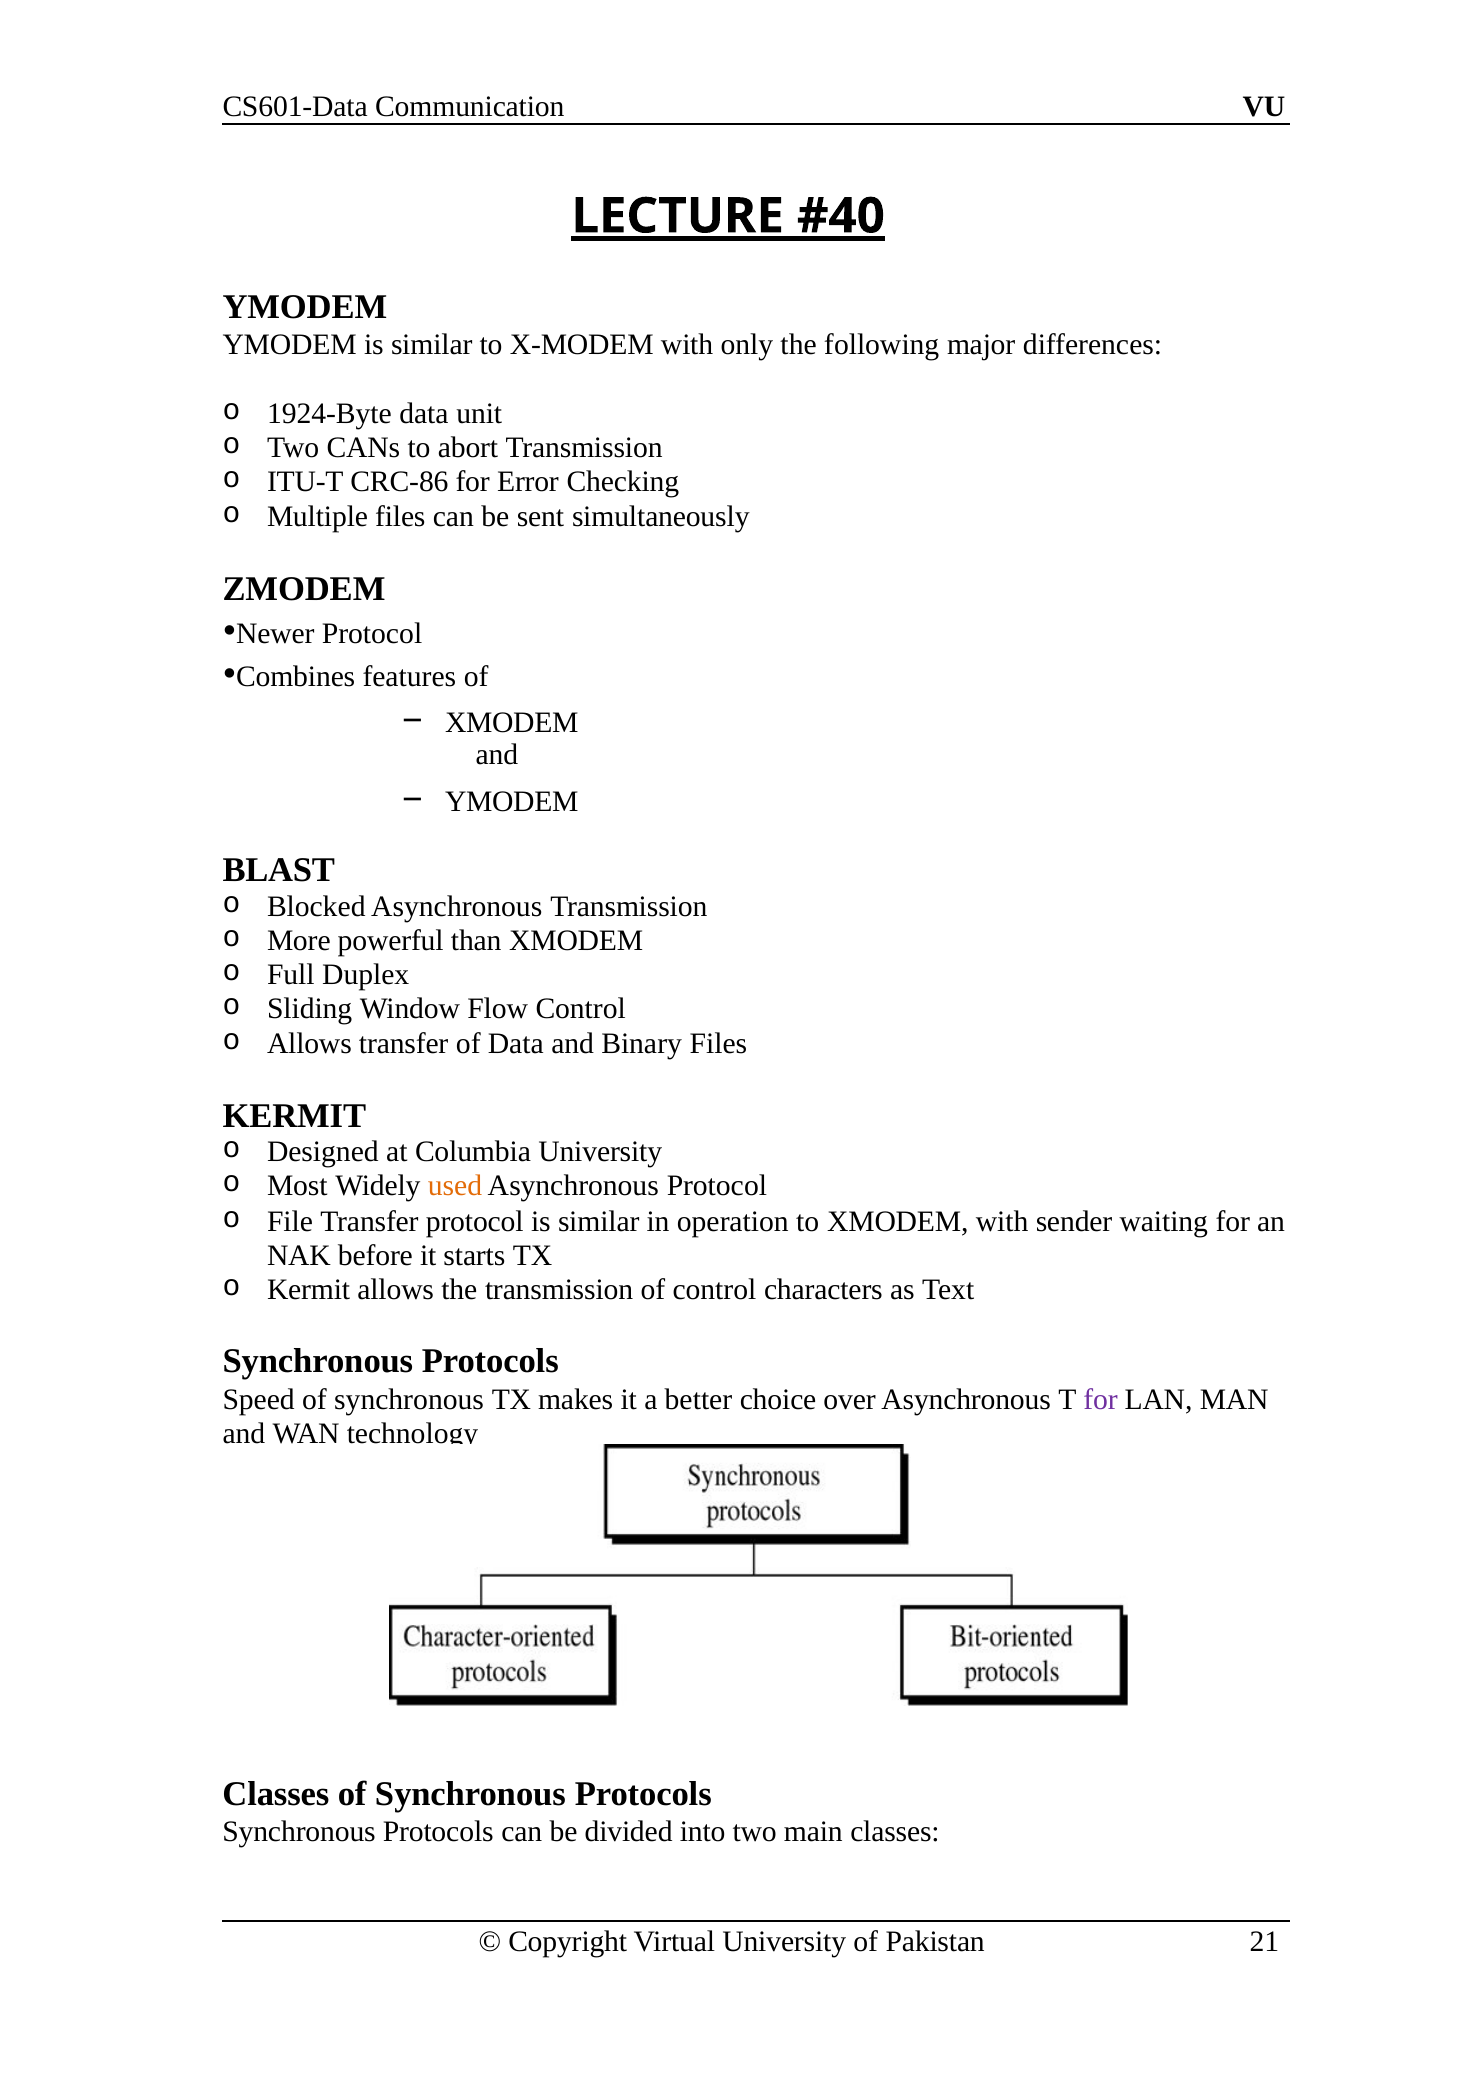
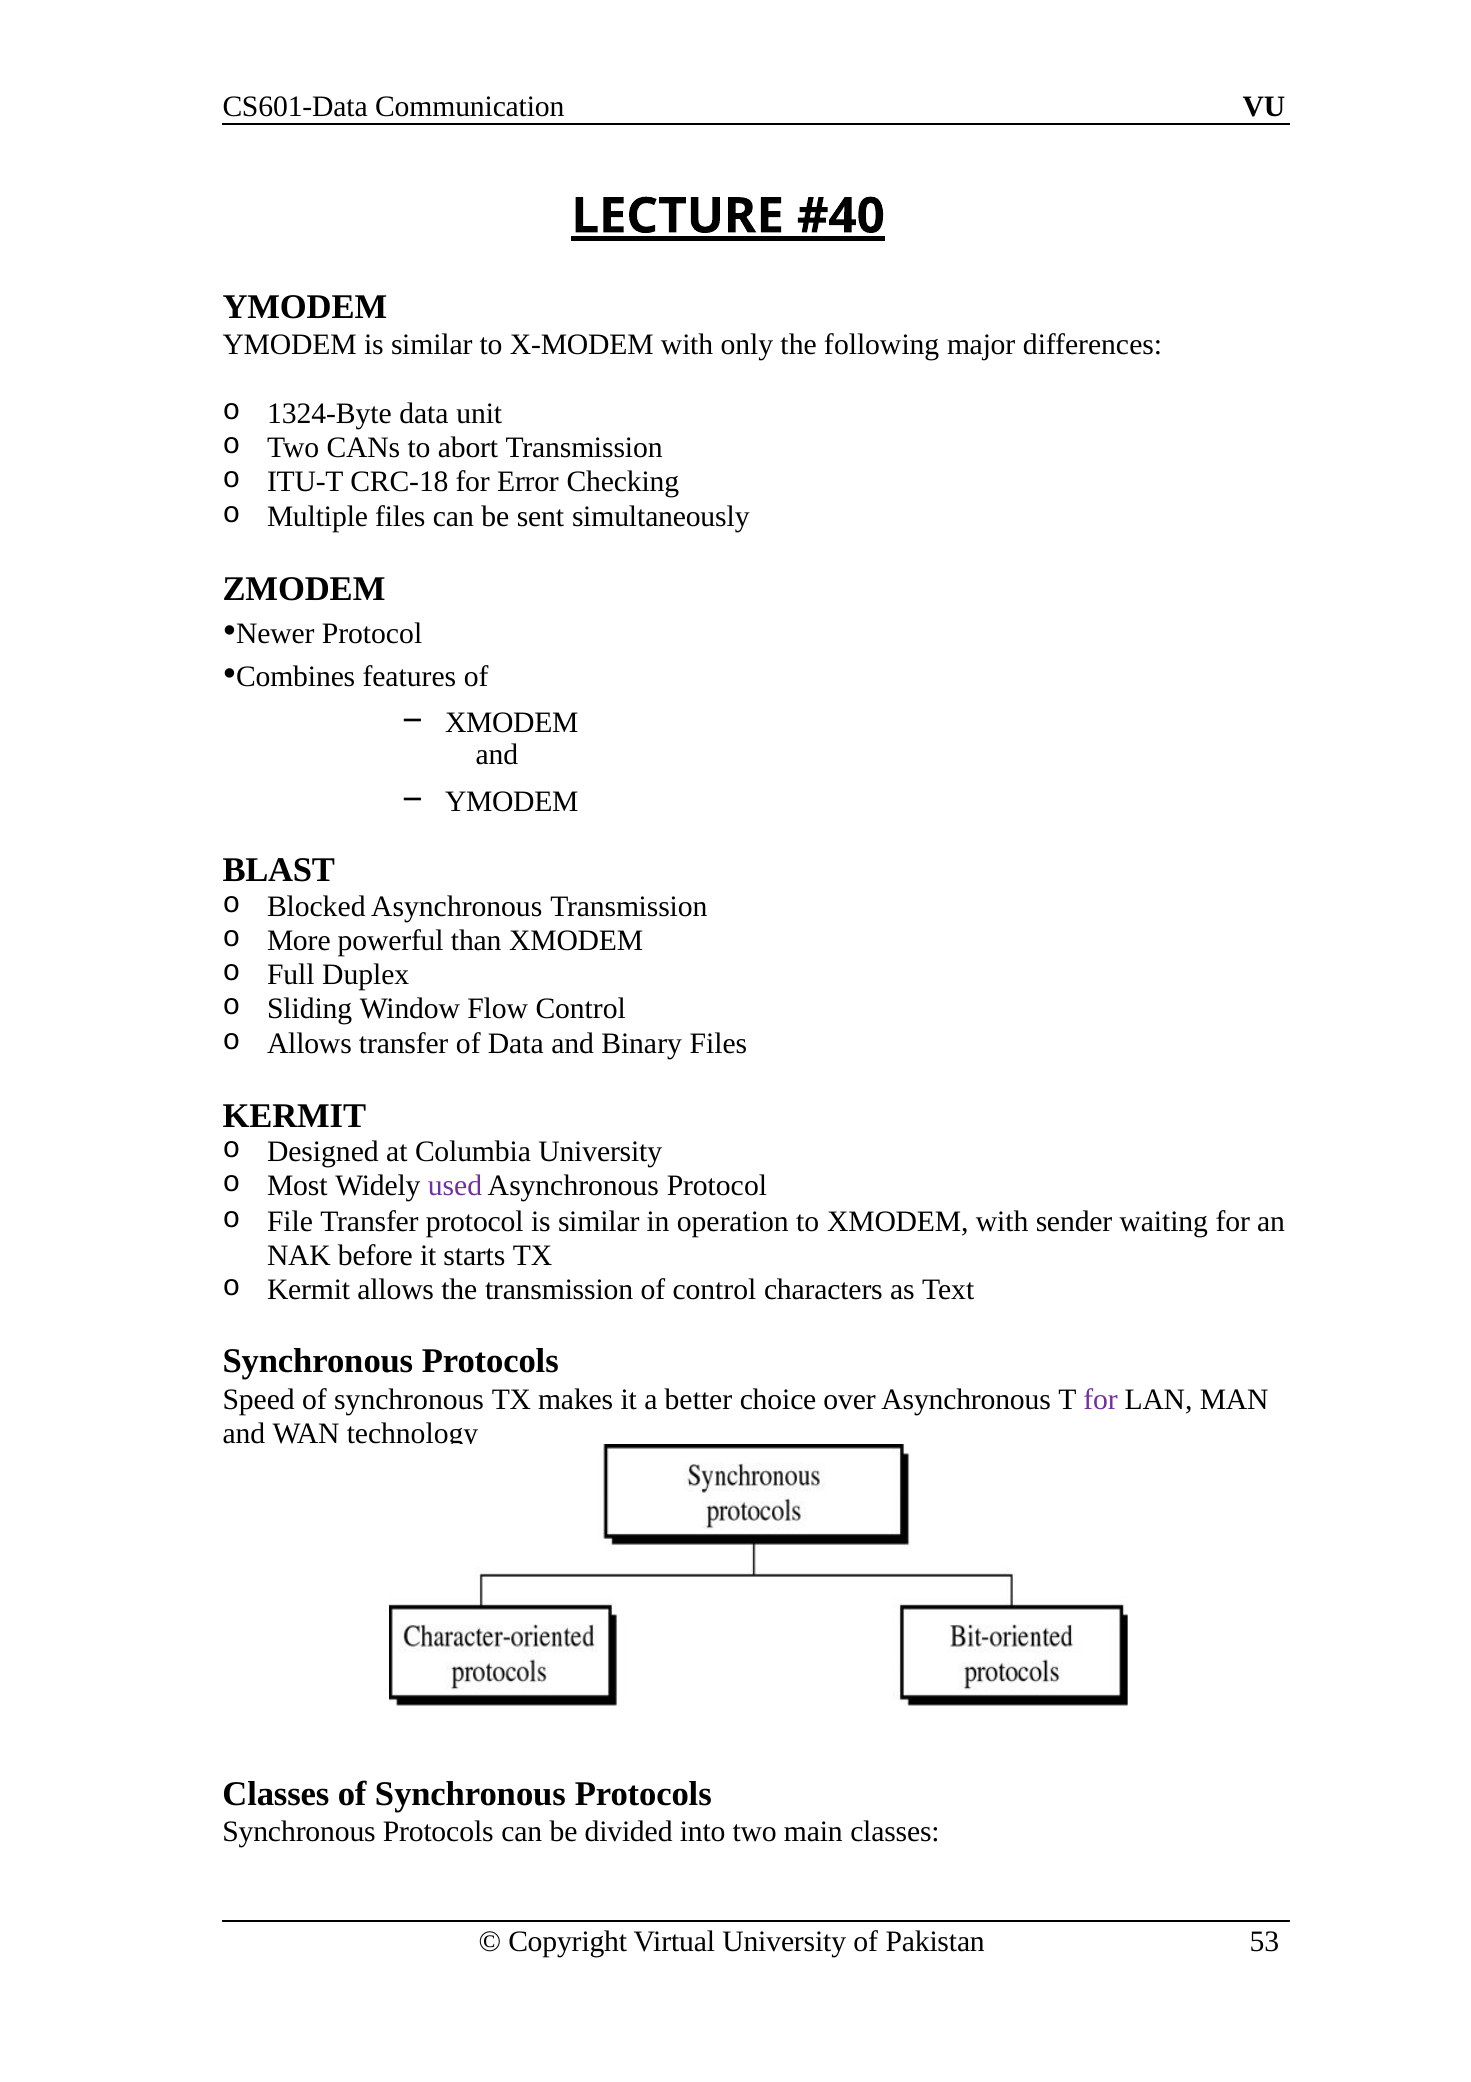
1924-Byte: 1924-Byte -> 1324-Byte (329, 414)
CRC-86: CRC-86 -> CRC-18 (399, 482)
used colour: orange -> purple (455, 1186)
21: 21 -> 53 (1264, 1941)
